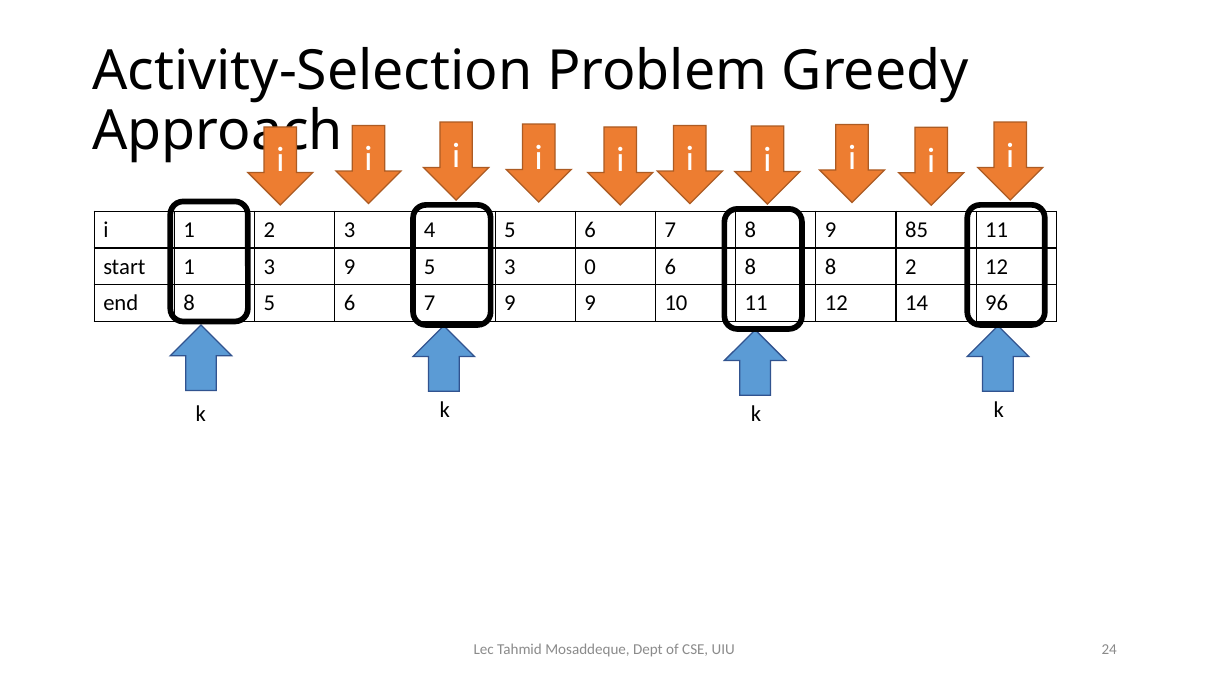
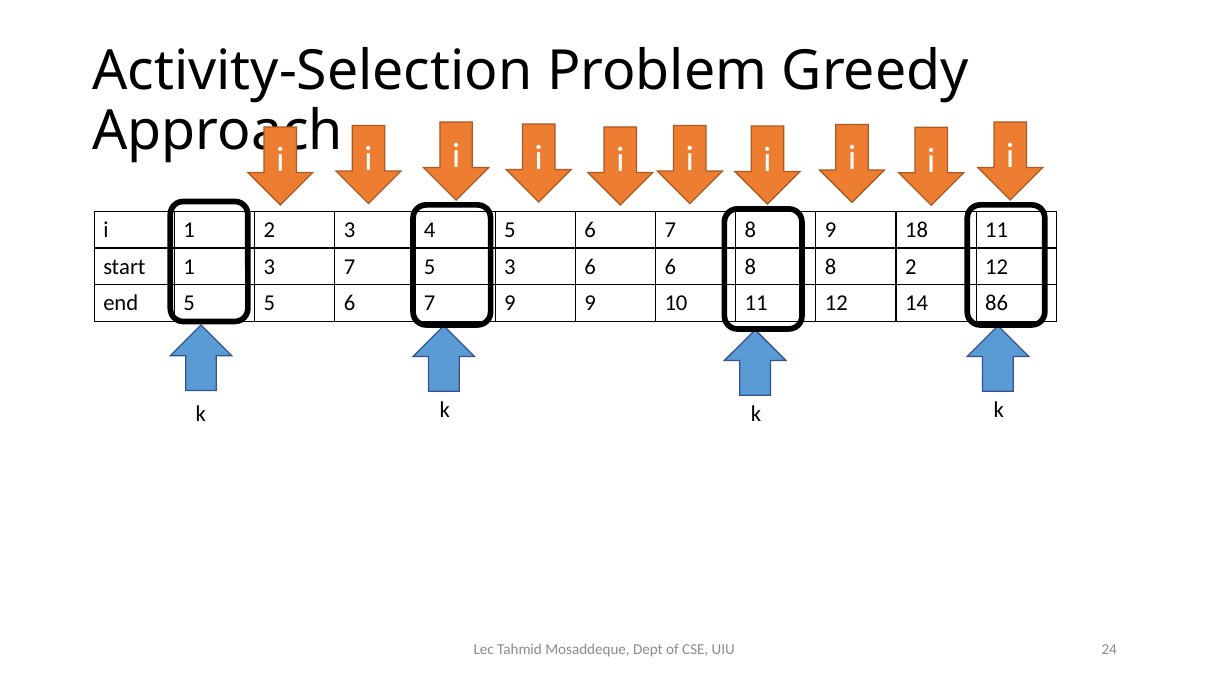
85: 85 -> 18 (917, 230)
3 9: 9 -> 7 (350, 267)
3 0: 0 -> 6 (590, 267)
end 8: 8 -> 5 (189, 303)
96: 96 -> 86 (997, 303)
